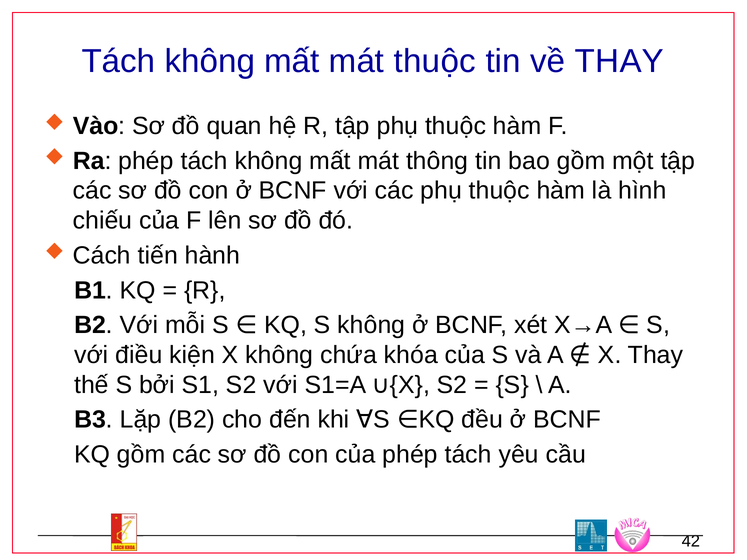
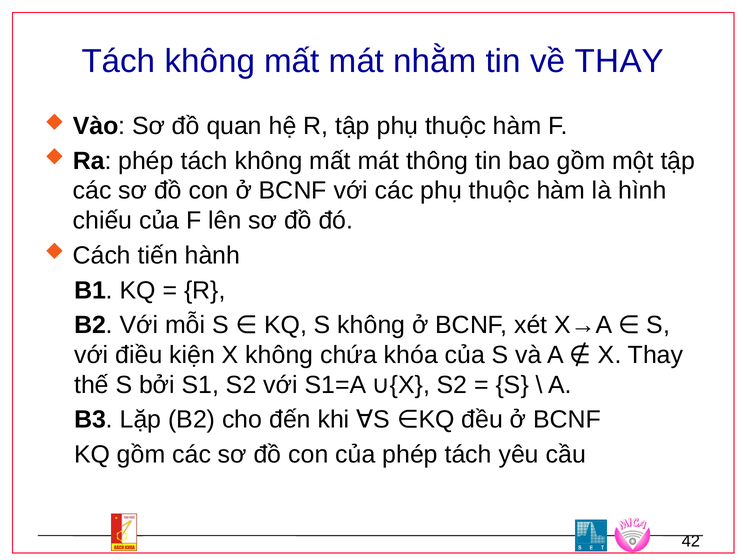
mát thuộc: thuộc -> nhằm (435, 61)
